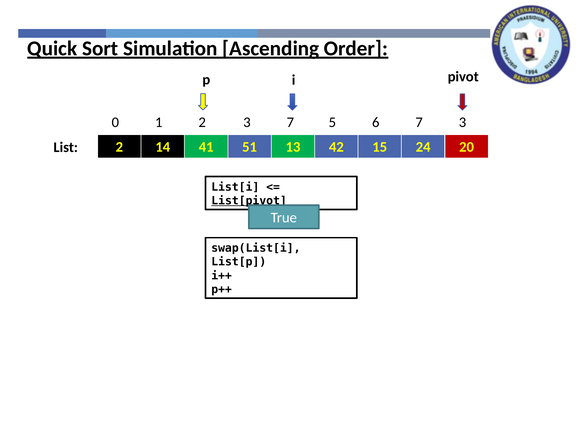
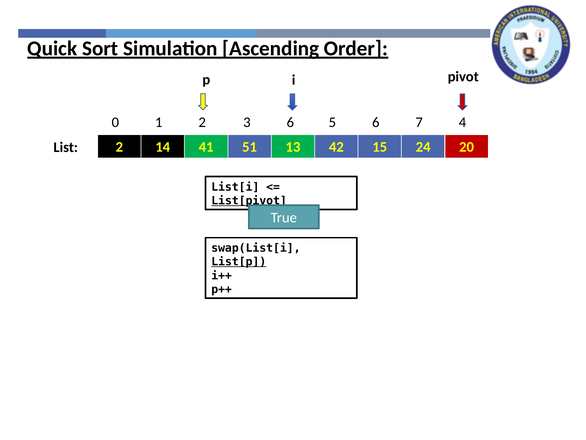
3 7: 7 -> 6 (290, 122)
7 3: 3 -> 4 (463, 122)
List[p underline: none -> present (239, 262)
